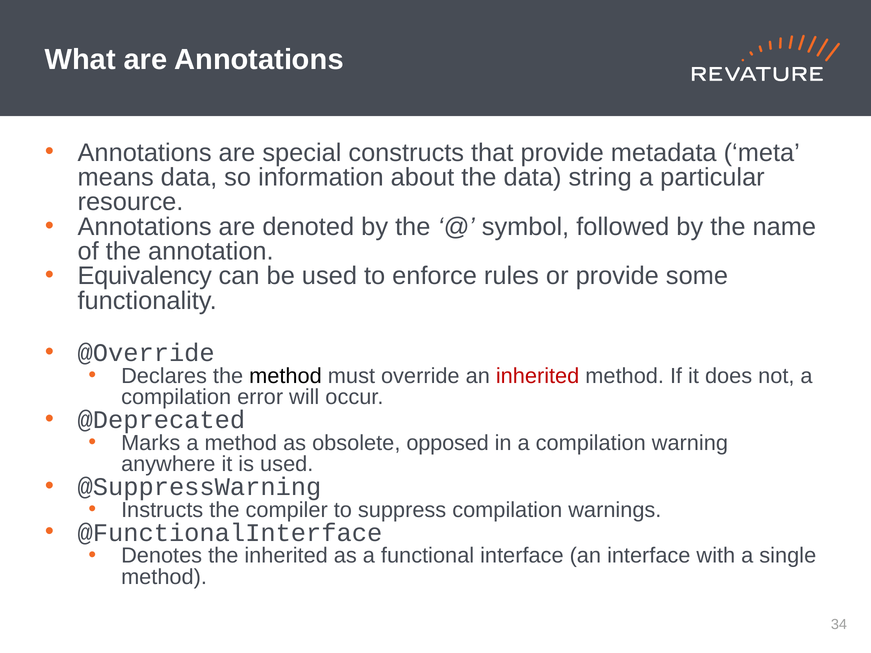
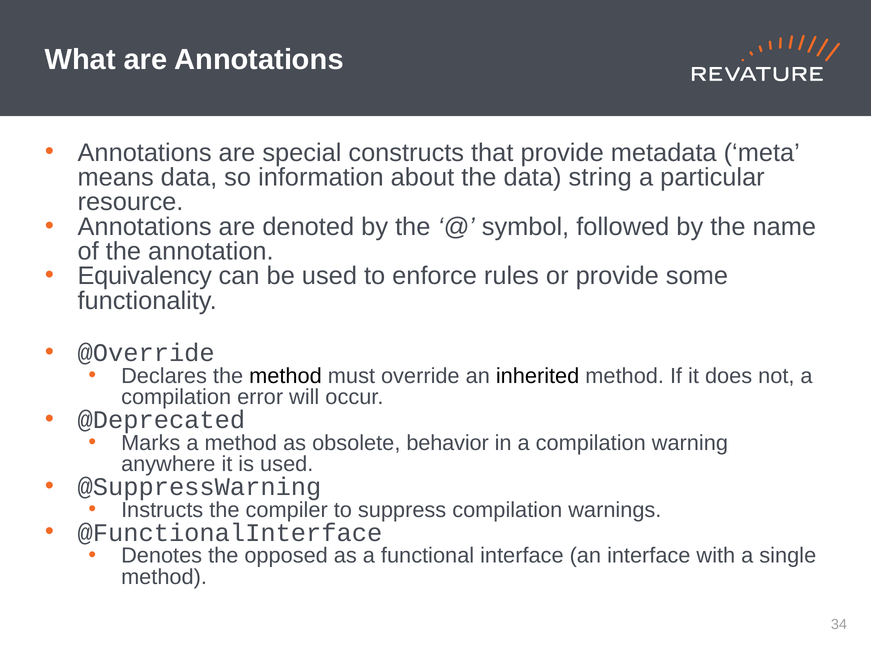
inherited colour: red -> black (538, 376)
opposed: opposed -> behavior (448, 443)
the inherited: inherited -> opposed (286, 556)
